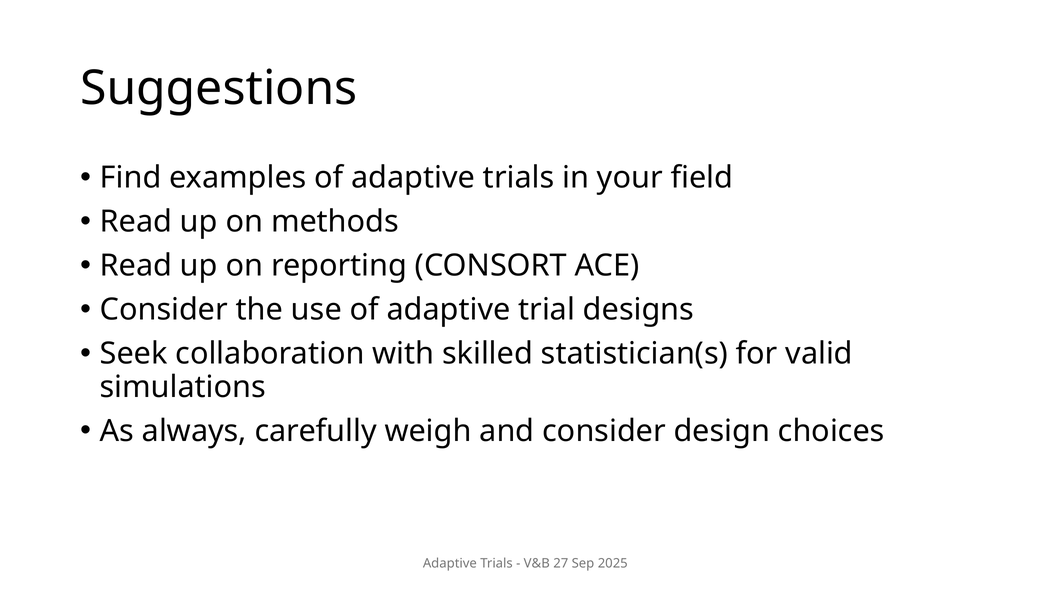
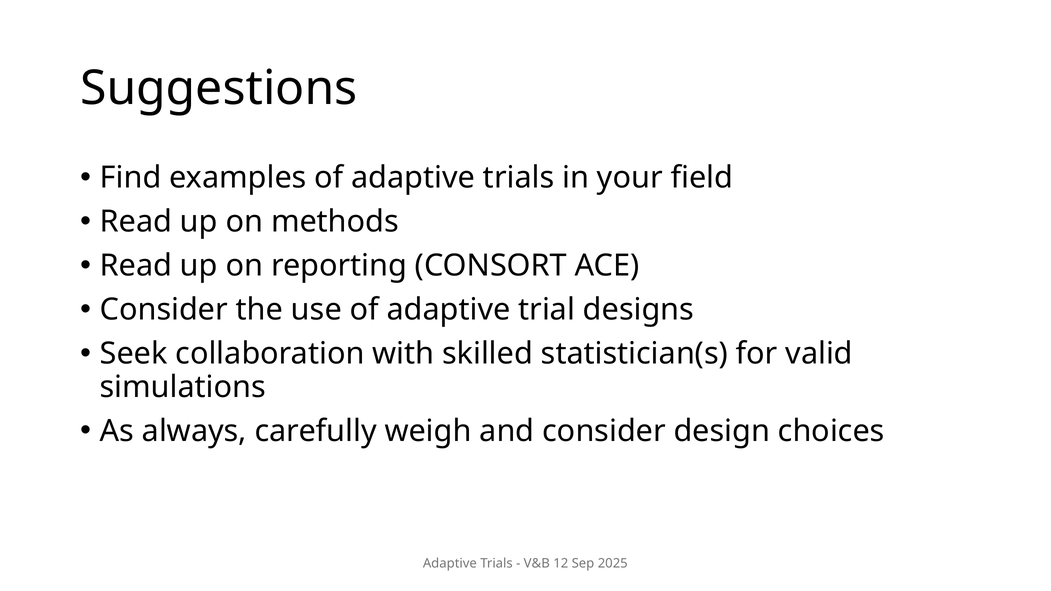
27: 27 -> 12 (561, 564)
